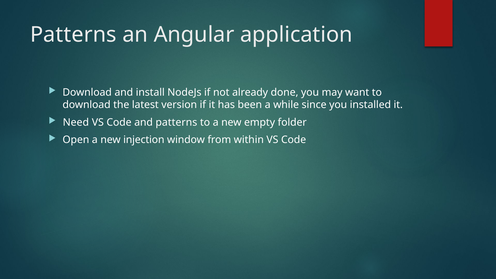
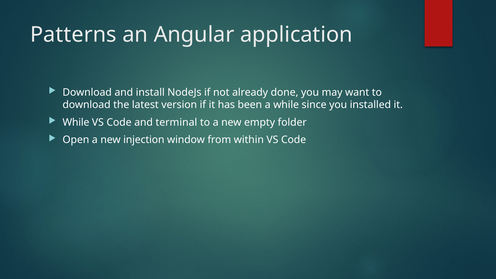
Need: Need -> While (76, 122)
and patterns: patterns -> terminal (176, 122)
